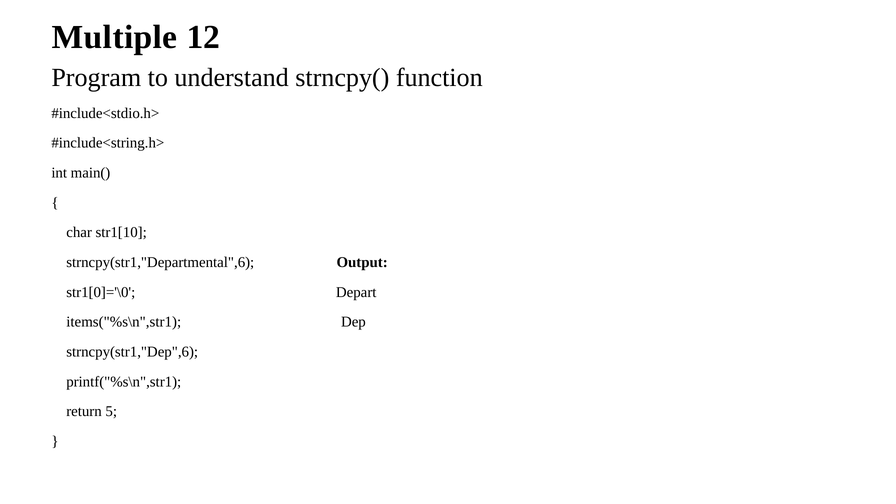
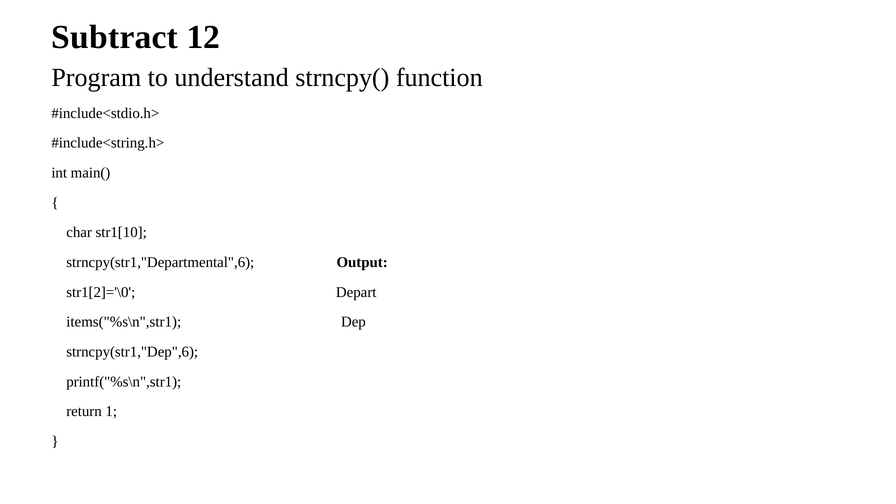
Multiple: Multiple -> Subtract (115, 37)
str1[0]='\0: str1[0]='\0 -> str1[2]='\0 (101, 292)
5: 5 -> 1 (111, 411)
